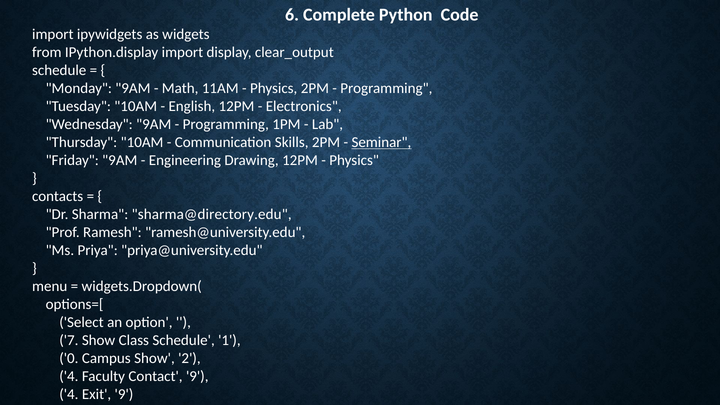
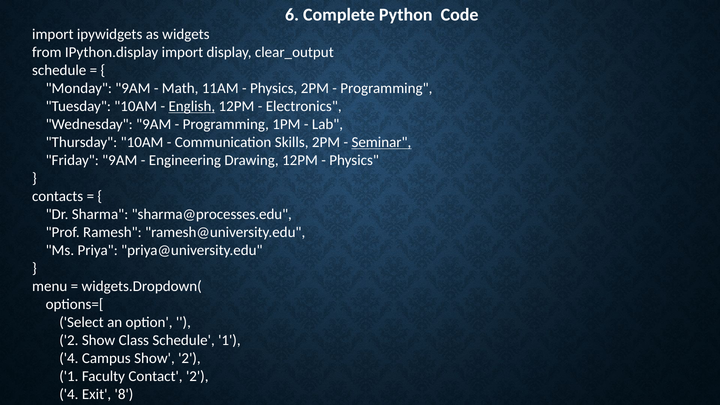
English underline: none -> present (192, 106)
sharma@directory.edu: sharma@directory.edu -> sharma@processes.edu (212, 214)
7: 7 -> 2 (69, 340)
0: 0 -> 4 (69, 358)
4: 4 -> 1 (69, 376)
Contact 9: 9 -> 2 (197, 376)
Exit 9: 9 -> 8 (124, 394)
